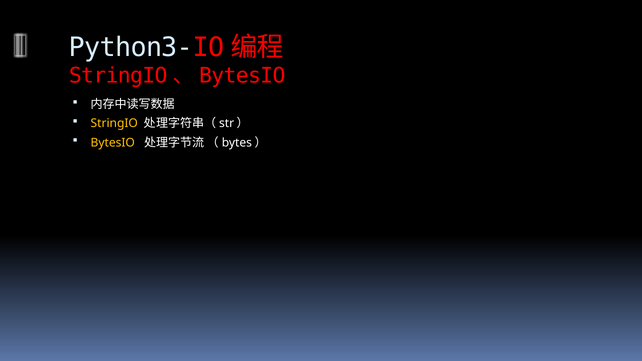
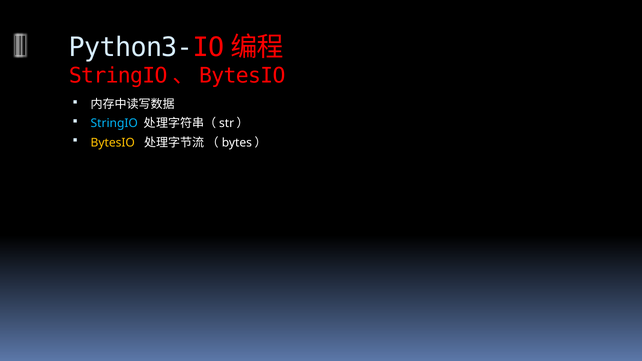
StringIO colour: yellow -> light blue (114, 123)
